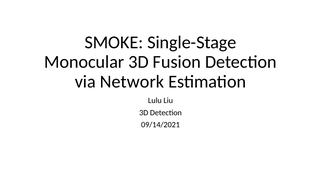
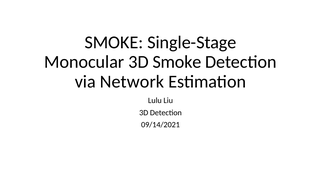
3D Fusion: Fusion -> Smoke (177, 62)
